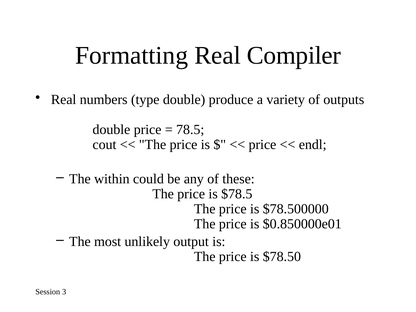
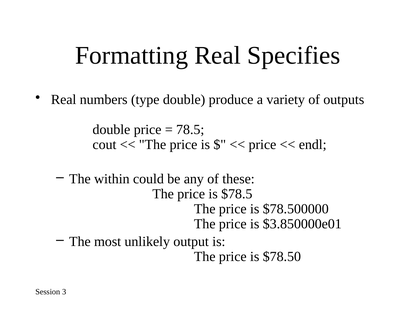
Compiler: Compiler -> Specifies (294, 56)
$0.850000e01: $0.850000e01 -> $3.850000e01 (302, 224)
